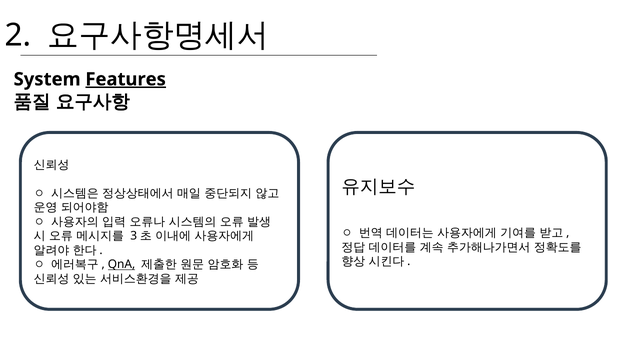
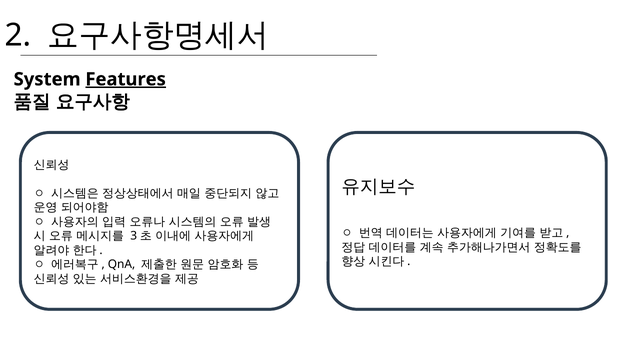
QnA underline: present -> none (122, 264)
